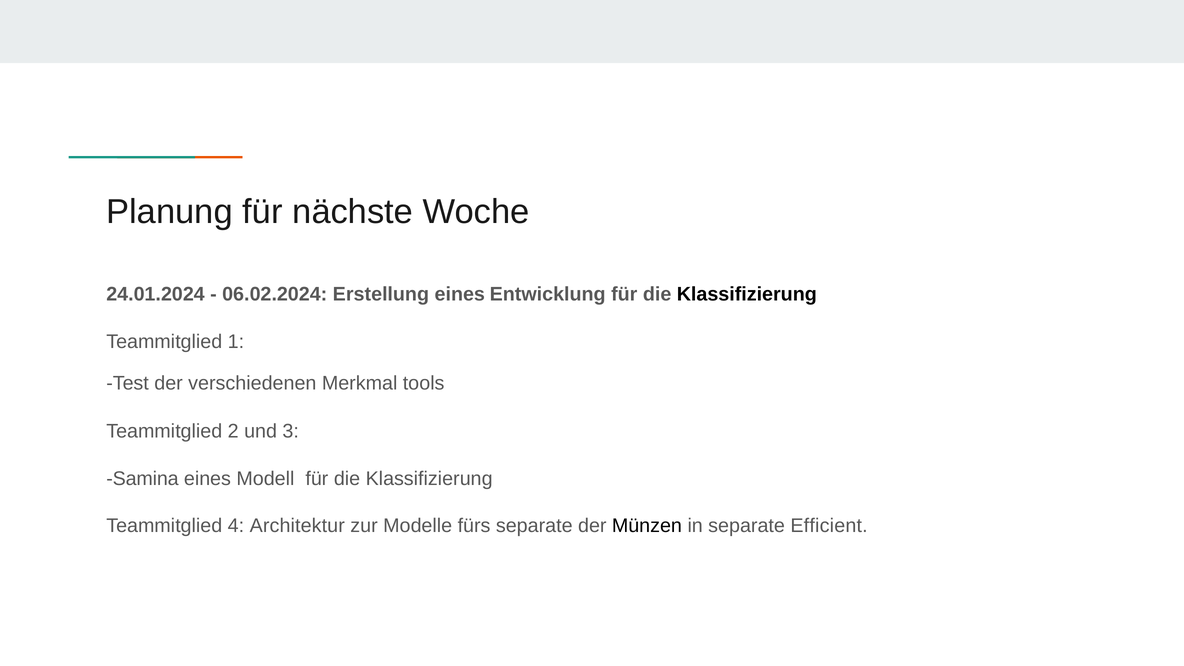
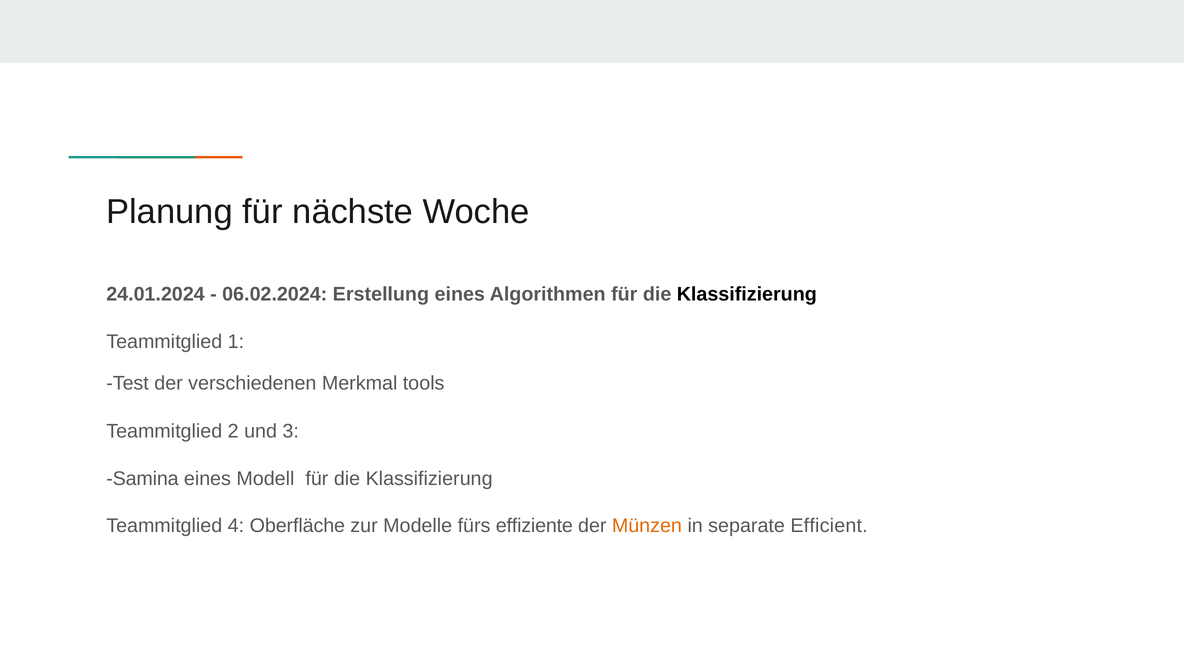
Entwicklung: Entwicklung -> Algorithmen (548, 294)
Architektur: Architektur -> Oberfläche (297, 526)
fürs separate: separate -> effiziente (534, 526)
Münzen colour: black -> orange (647, 526)
